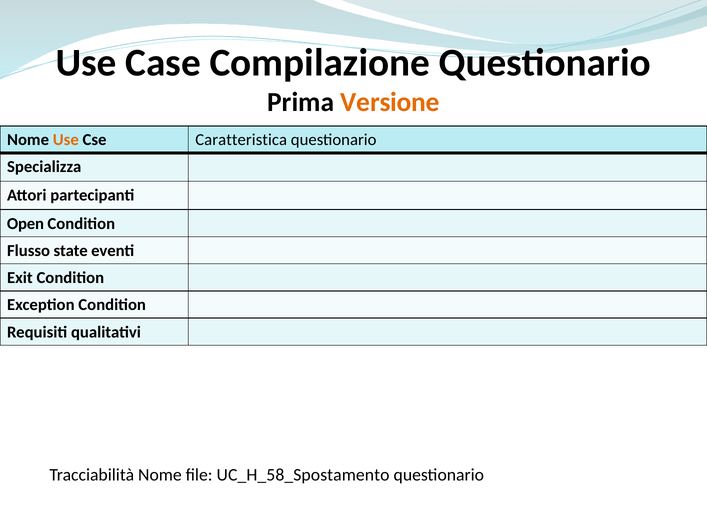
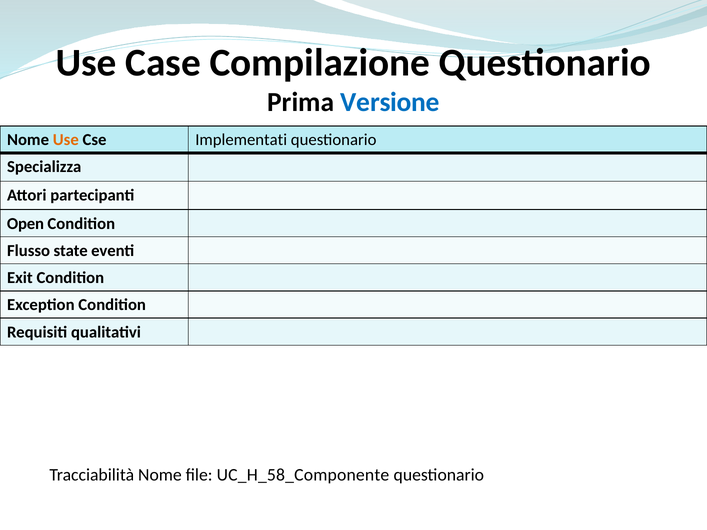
Versione colour: orange -> blue (390, 102)
Caratteristica: Caratteristica -> Implementati (241, 140)
UC_H_58_Spostamento: UC_H_58_Spostamento -> UC_H_58_Componente (303, 475)
